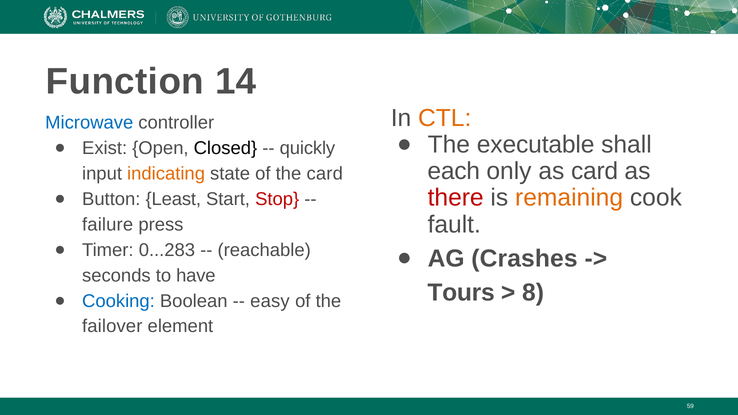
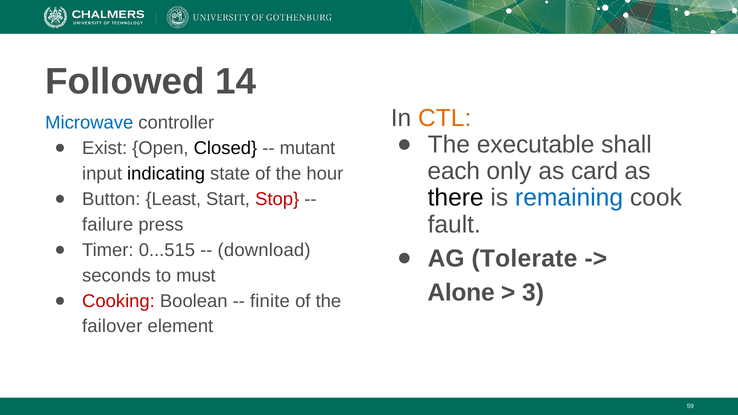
Function: Function -> Followed (125, 81)
quickly: quickly -> mutant (307, 148)
indicating colour: orange -> black (166, 174)
the card: card -> hour (325, 174)
there colour: red -> black (456, 198)
remaining colour: orange -> blue (569, 198)
0...283: 0...283 -> 0...515 (167, 250)
reachable: reachable -> download (264, 250)
Crashes: Crashes -> Tolerate (524, 259)
have: have -> must (196, 276)
Tours: Tours -> Alone (461, 293)
8: 8 -> 3 (533, 293)
Cooking colour: blue -> red (118, 301)
easy: easy -> finite (270, 301)
